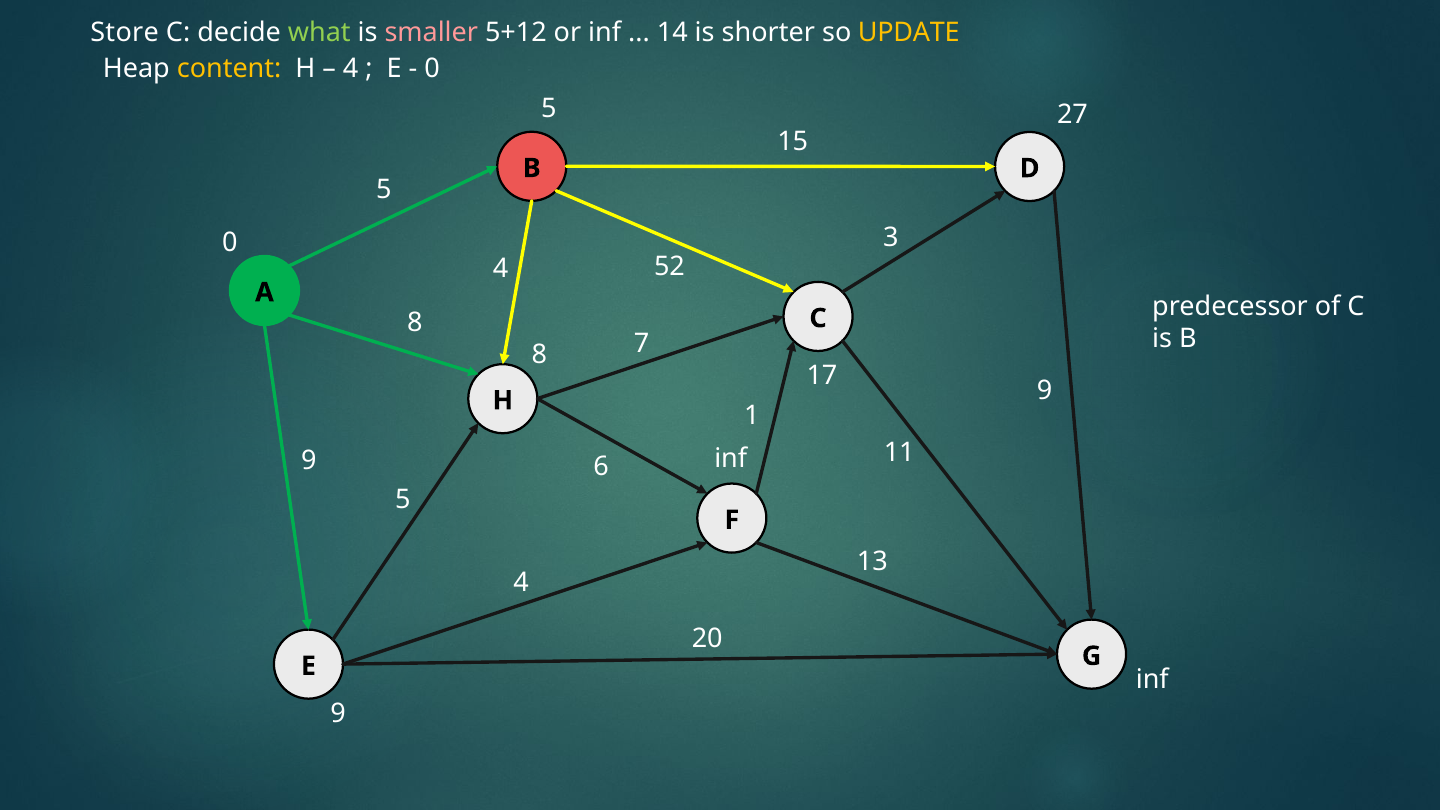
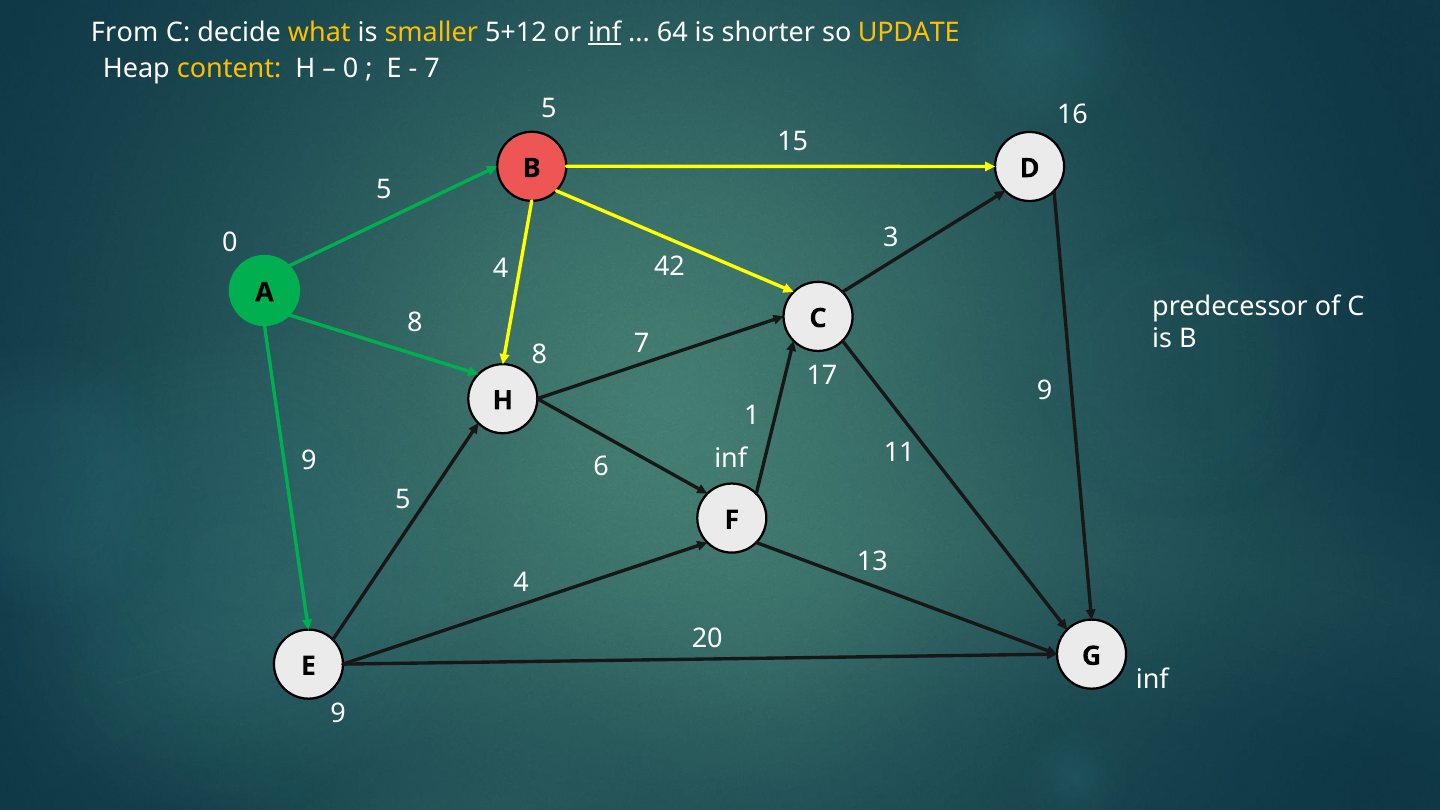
Store: Store -> From (125, 32)
what colour: light green -> yellow (319, 32)
smaller colour: pink -> yellow (431, 32)
inf underline: none -> present (605, 32)
14: 14 -> 64 (672, 32)
4: 4 -> 0 (351, 69)
0: 0 -> 7 (432, 69)
27: 27 -> 16 (1073, 115)
52: 52 -> 42 (669, 267)
